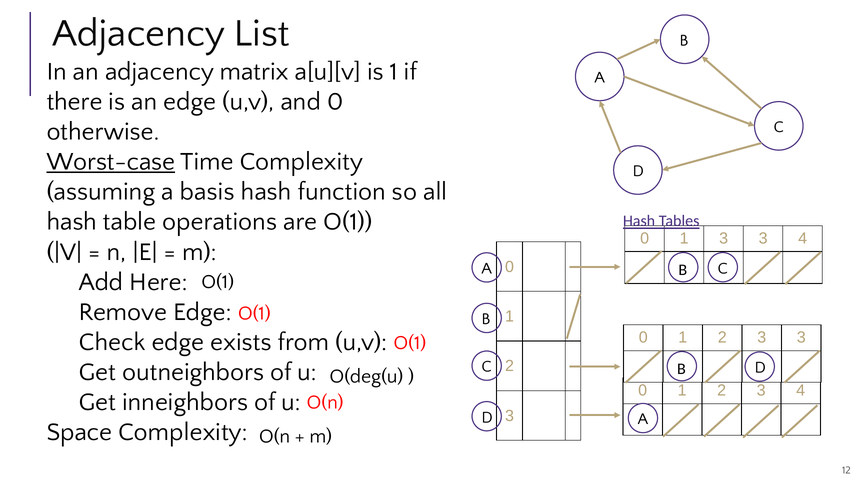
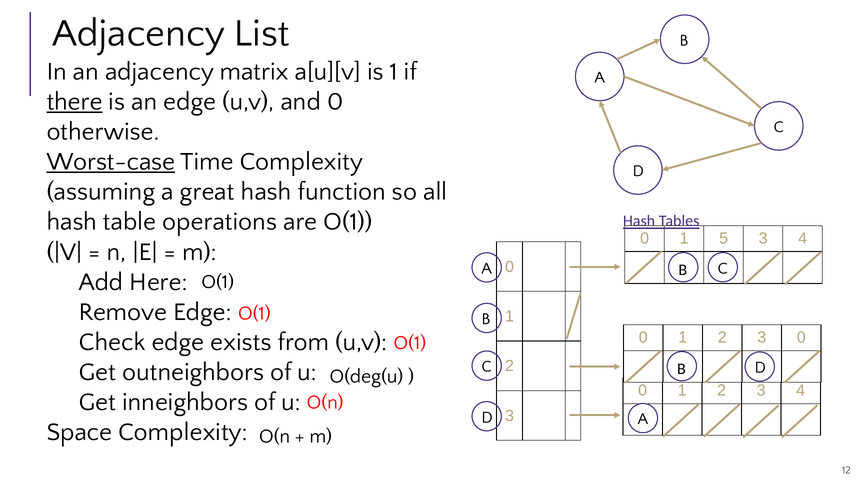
there underline: none -> present (75, 102)
basis: basis -> great (207, 192)
1 3: 3 -> 5 (724, 238)
2 3 3: 3 -> 0 (801, 337)
